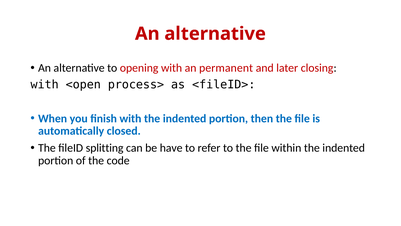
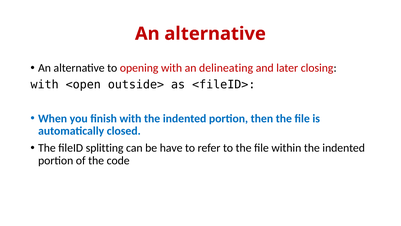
permanent: permanent -> delineating (226, 68)
process>: process> -> outside> (136, 85)
